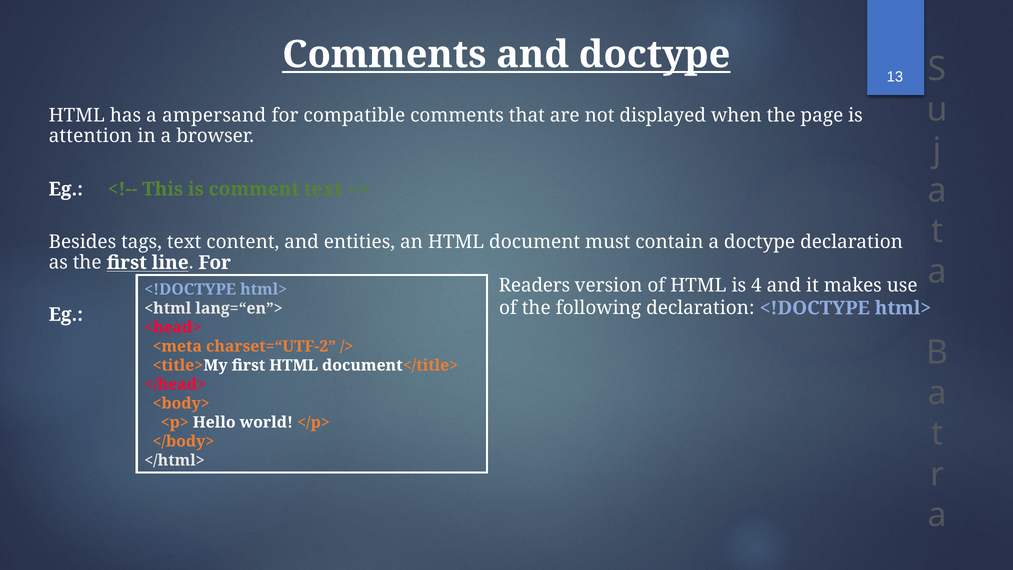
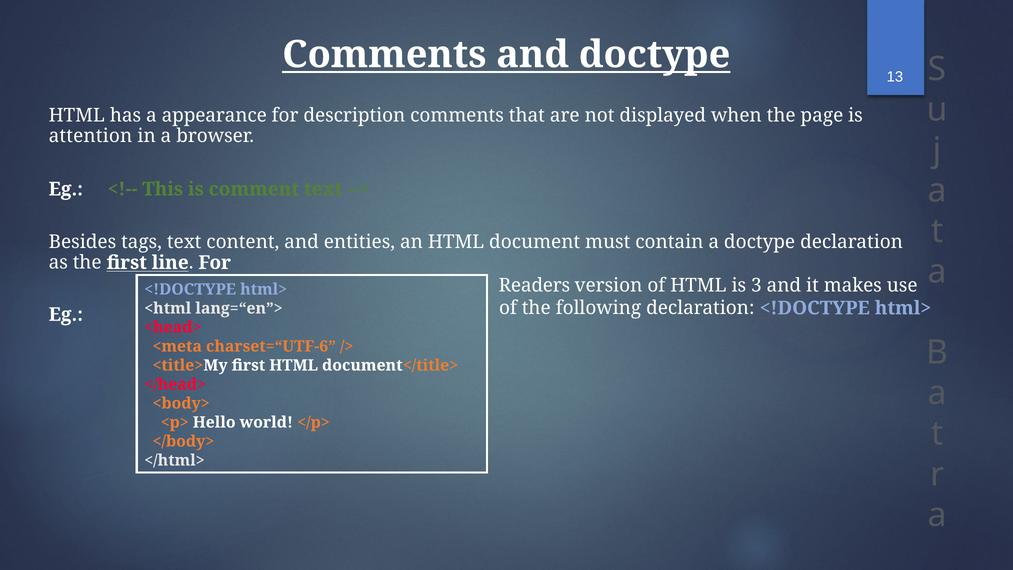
ampersand: ampersand -> appearance (214, 116)
compatible: compatible -> description (354, 116)
4: 4 -> 3 (756, 285)
charset=“UTF-2: charset=“UTF-2 -> charset=“UTF-6 (271, 346)
